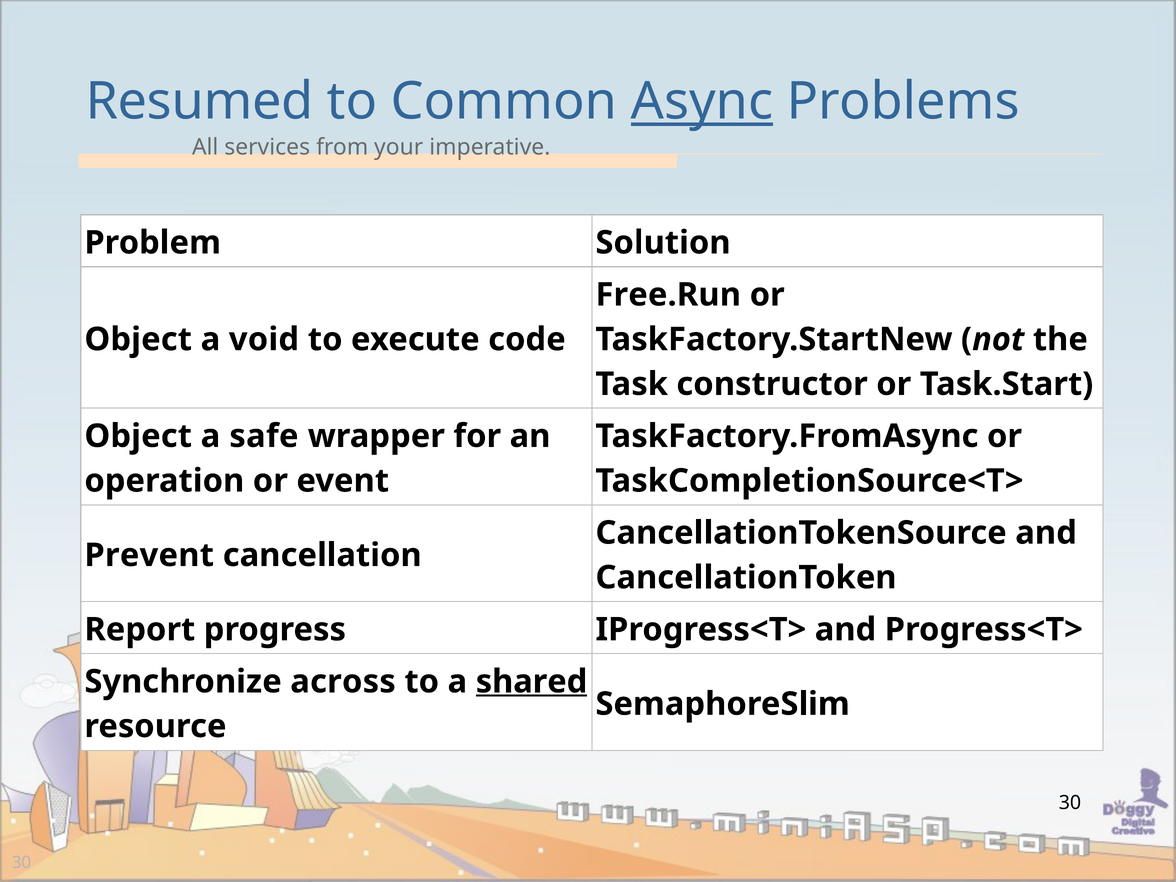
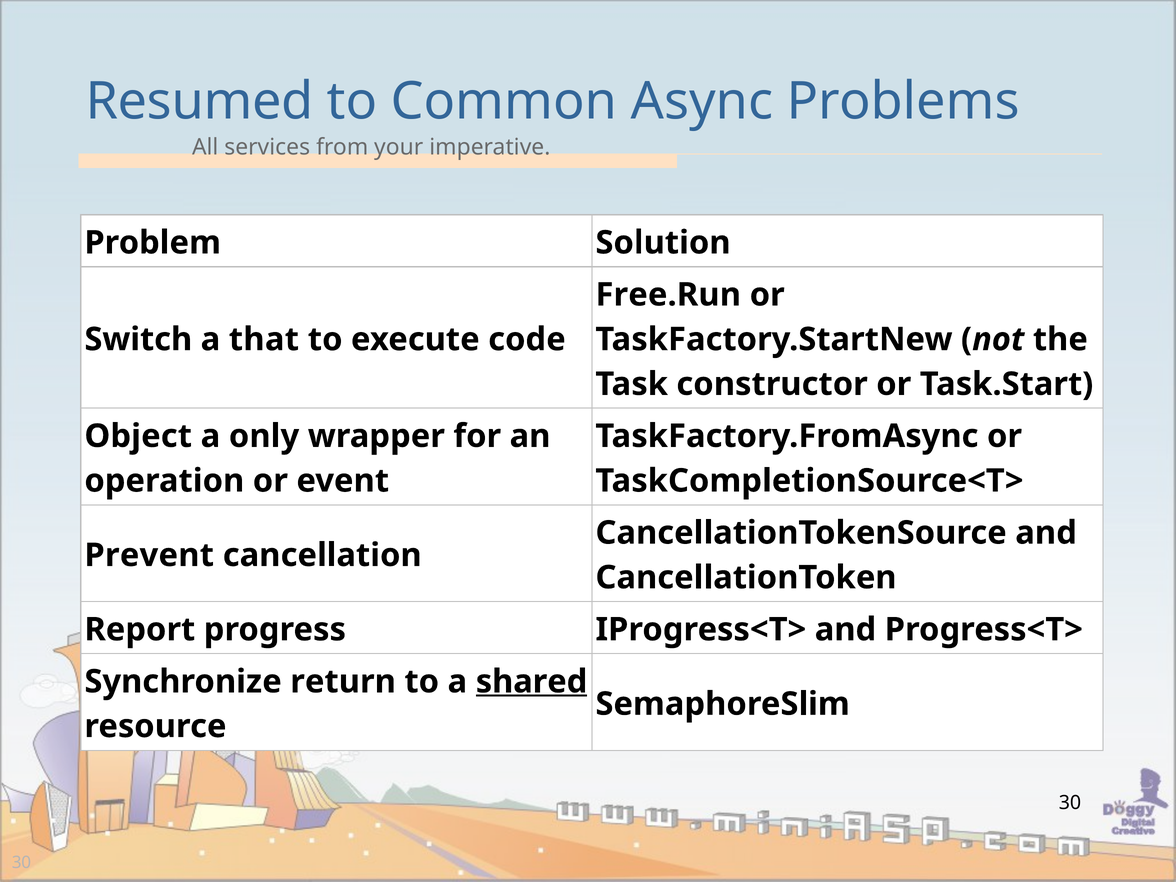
Async underline: present -> none (702, 102)
Object: Object -> Switch (138, 339)
void: void -> that (264, 339)
safe: safe -> only (264, 436)
across: across -> return (343, 682)
